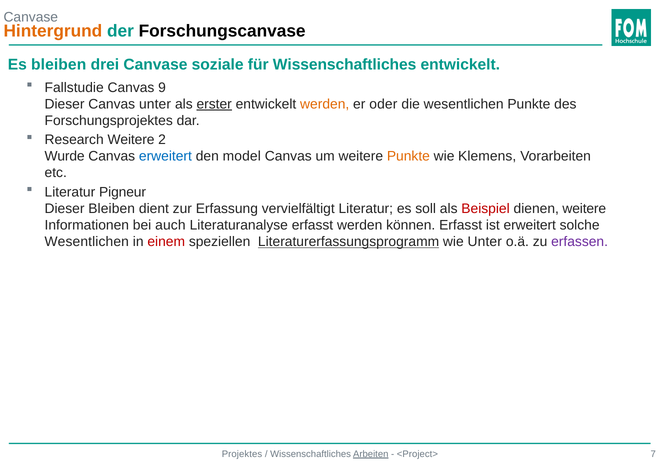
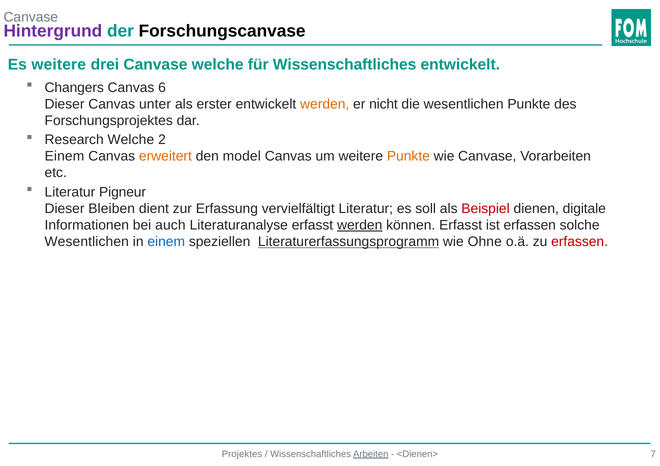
Hintergrund colour: orange -> purple (53, 31)
Es bleiben: bleiben -> weitere (59, 65)
Canvase soziale: soziale -> welche (218, 65)
Fallstudie: Fallstudie -> Changers (74, 87)
9: 9 -> 6 (162, 87)
erster underline: present -> none (214, 104)
oder: oder -> nicht (383, 104)
Research Weitere: Weitere -> Welche (131, 140)
Wurde: Wurde -> Einem (64, 156)
erweitert colour: blue -> orange (165, 156)
wie Klemens: Klemens -> Canvase (487, 156)
dienen weitere: weitere -> digitale (584, 209)
werden underline: none -> present (360, 225)
ist erweitert: erweitert -> erfassen (530, 225)
einem colour: red -> blue (166, 242)
wie Unter: Unter -> Ohne (485, 242)
erfassen colour: purple -> red (580, 242)
<Project>: <Project> -> <Dienen> (417, 454)
